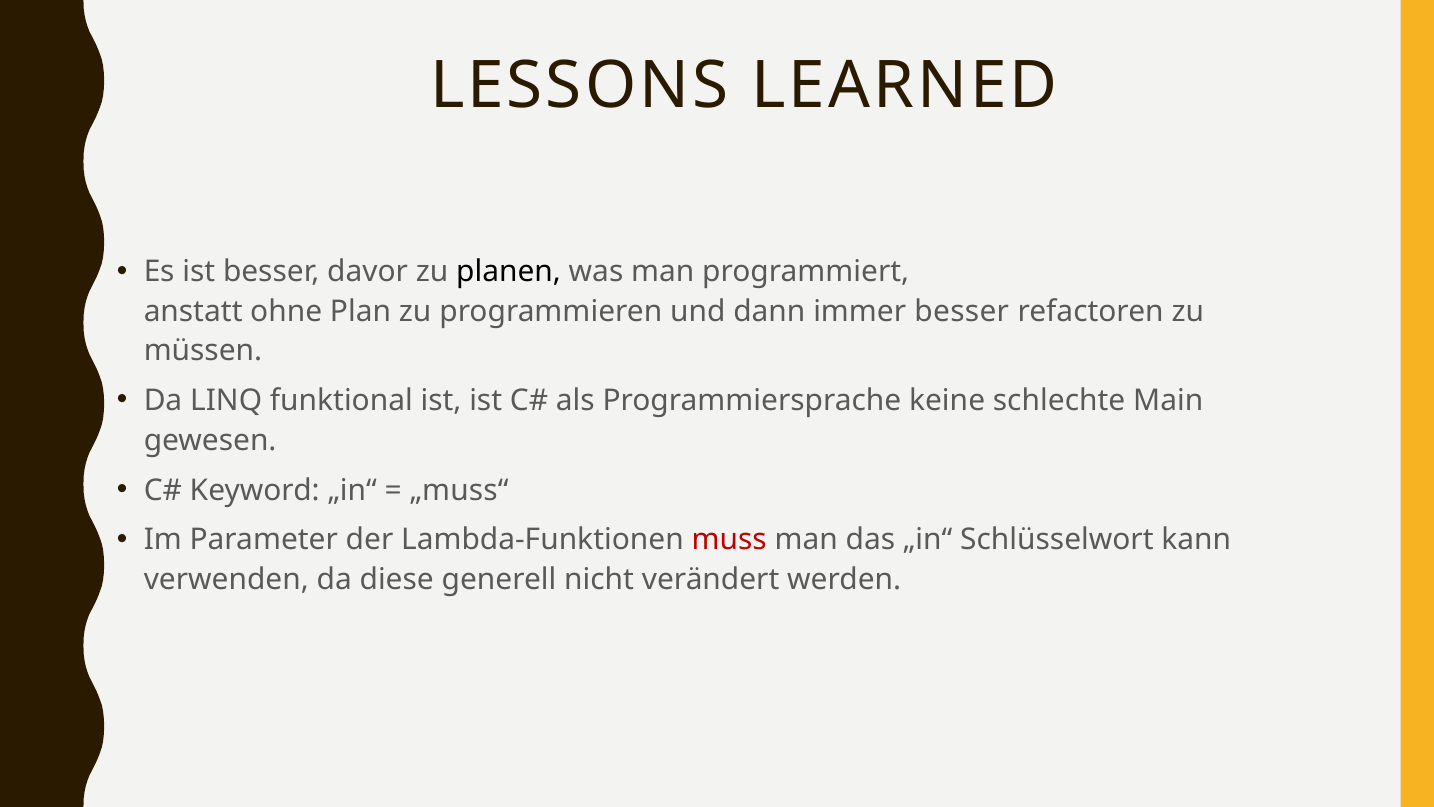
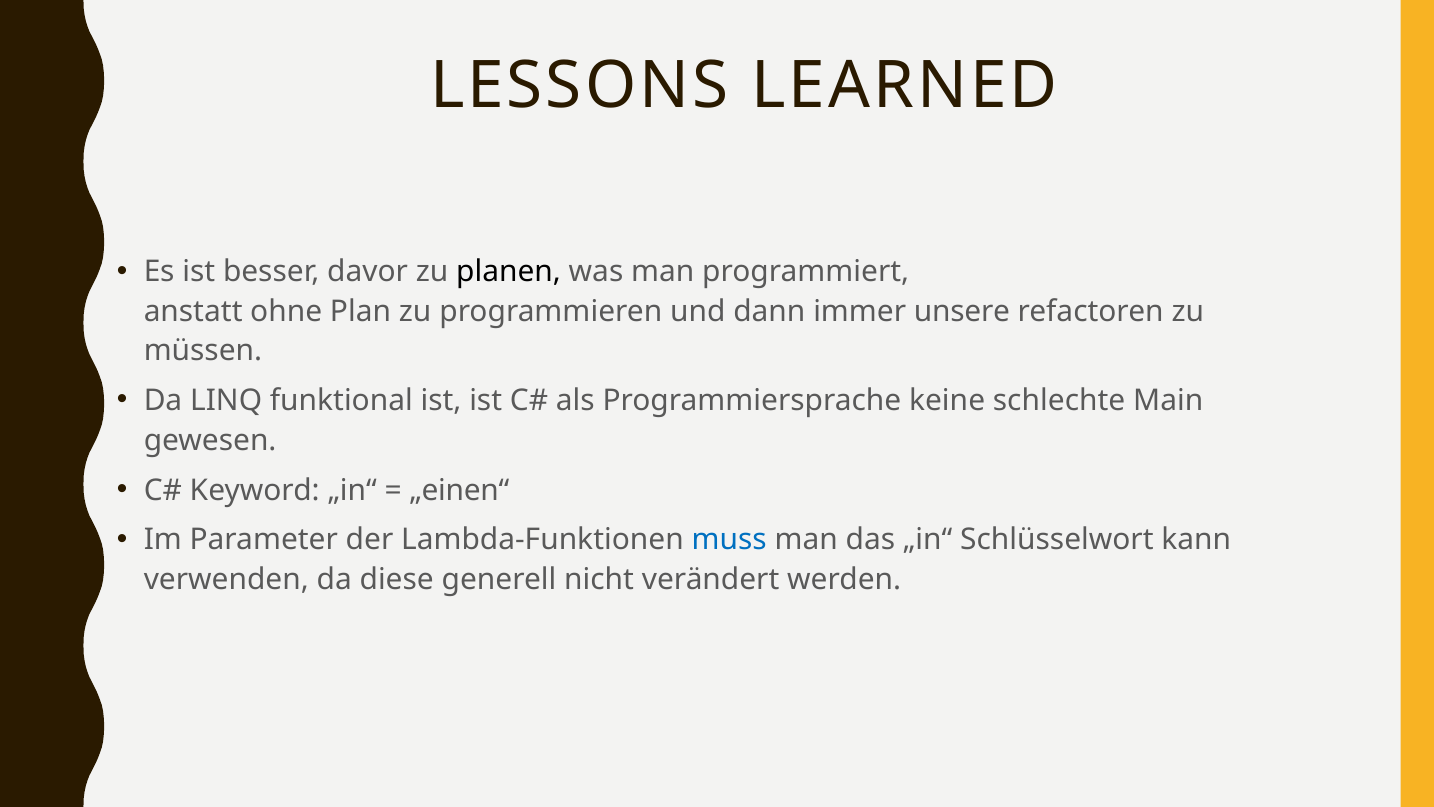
immer besser: besser -> unsere (962, 311)
„muss“: „muss“ -> „einen“ (459, 490)
muss colour: red -> blue (729, 540)
